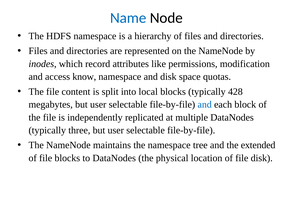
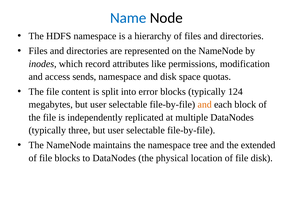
know: know -> sends (84, 77)
local: local -> error (148, 91)
428: 428 -> 124 (235, 91)
and colour: blue -> orange (205, 104)
